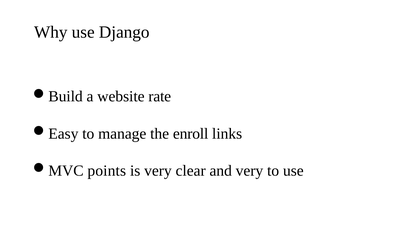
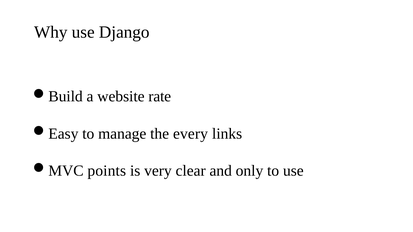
enroll: enroll -> every (190, 134)
and very: very -> only (249, 171)
